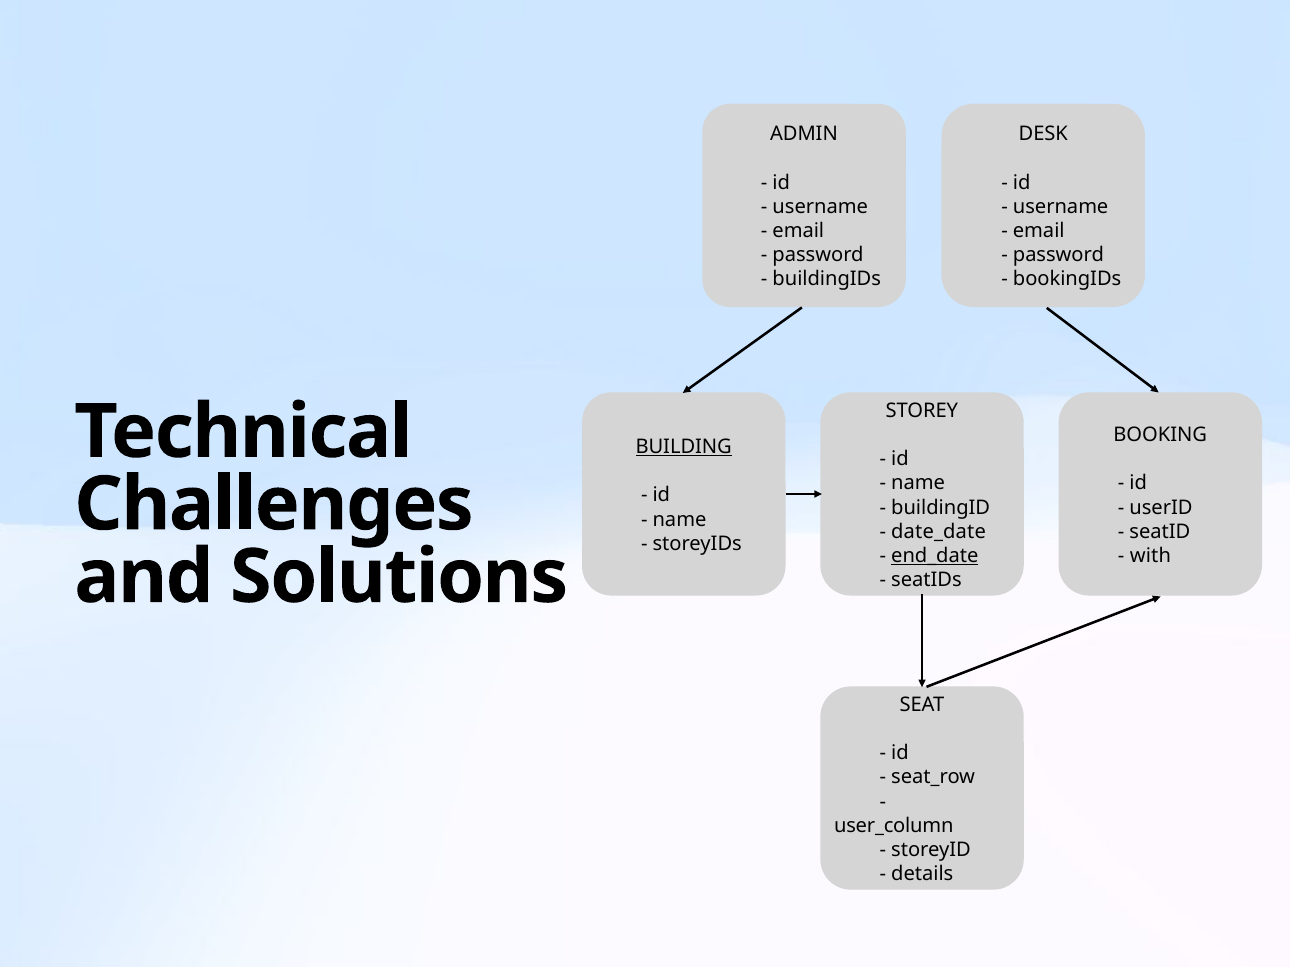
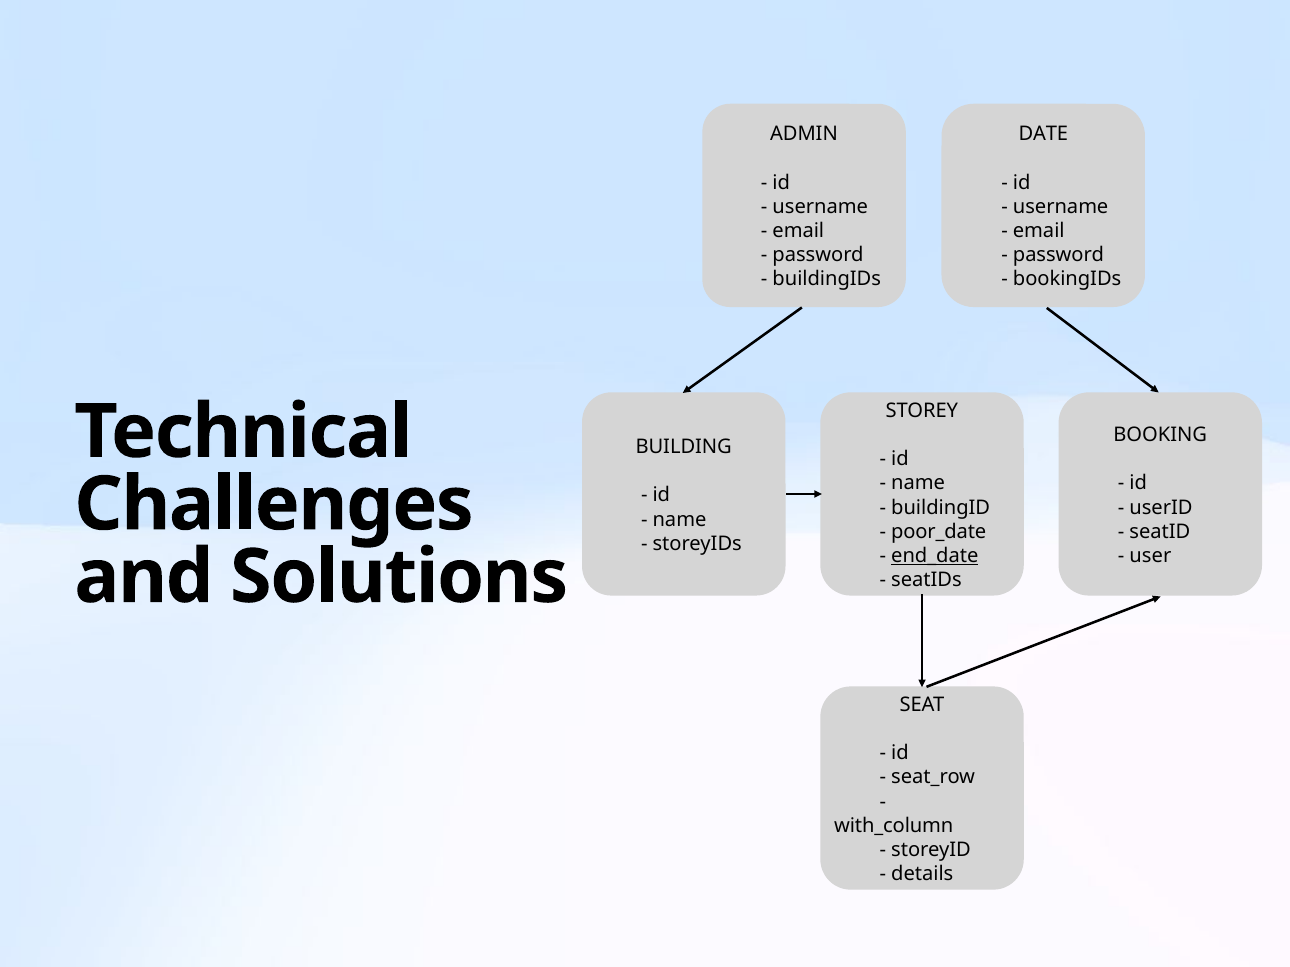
DESK: DESK -> DATE (1043, 134)
BUILDING underline: present -> none (684, 447)
date_date: date_date -> poor_date (939, 532)
with: with -> user (1150, 556)
user_column: user_column -> with_column (894, 826)
